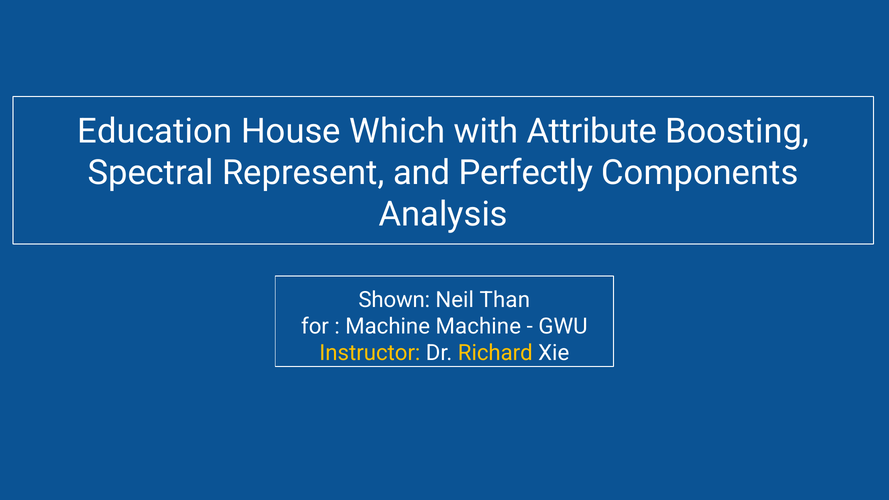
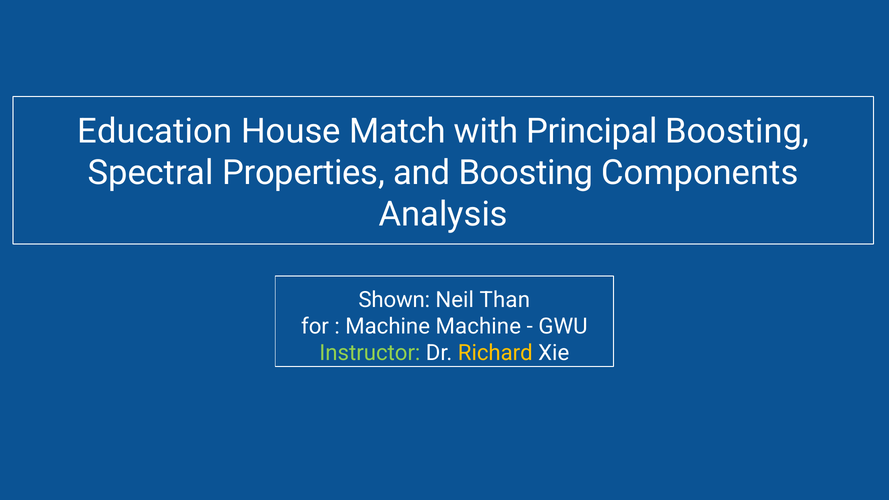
Which: Which -> Match (397, 131)
Attribute: Attribute -> Principal (592, 131)
Represent: Represent -> Properties (303, 173)
and Perfectly: Perfectly -> Boosting (526, 173)
Instructor colour: yellow -> light green (370, 353)
